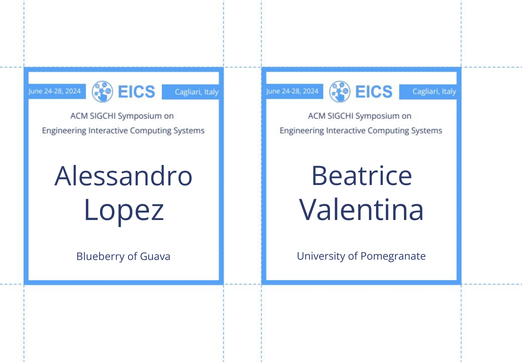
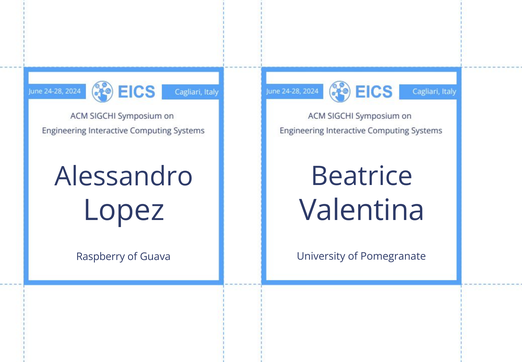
Blueberry: Blueberry -> Raspberry (101, 256)
